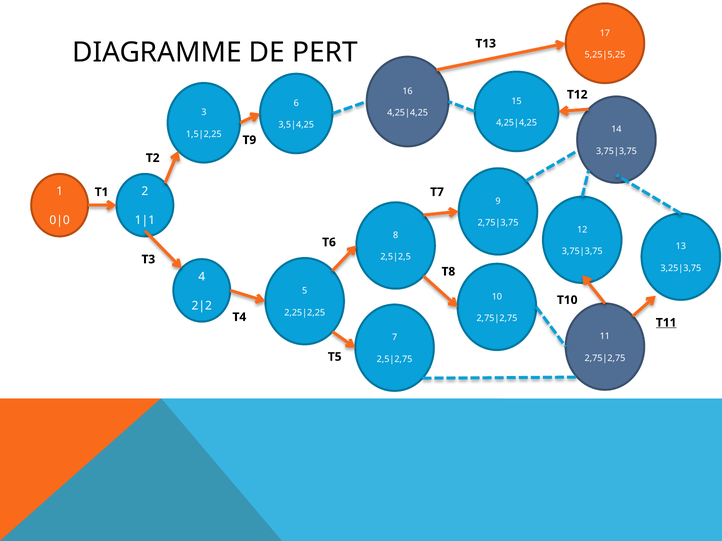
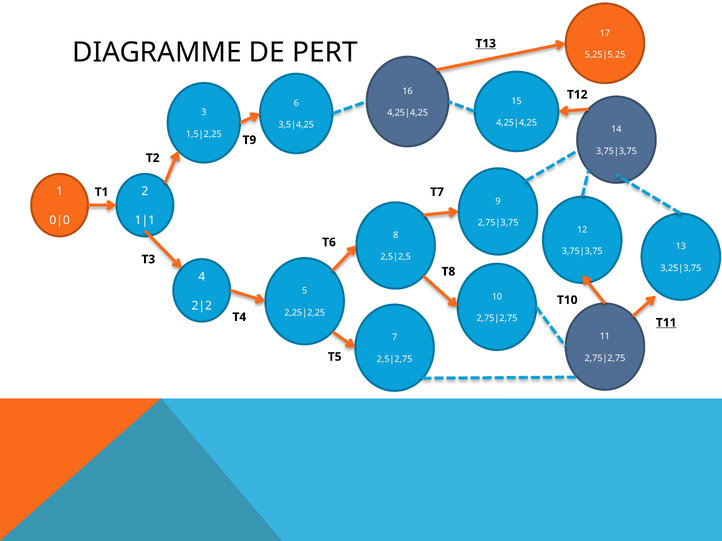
T13 underline: none -> present (486, 44)
